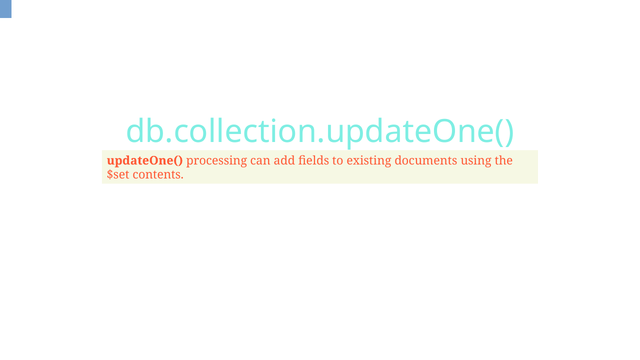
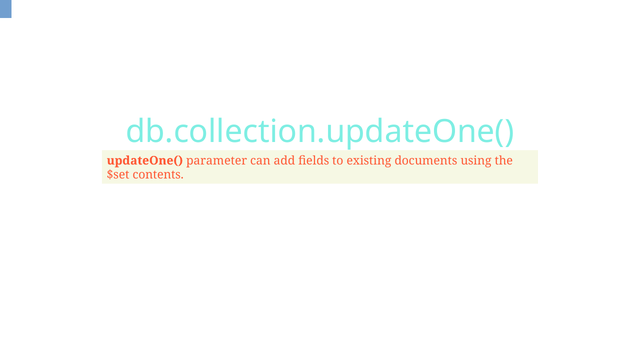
processing: processing -> parameter (217, 161)
